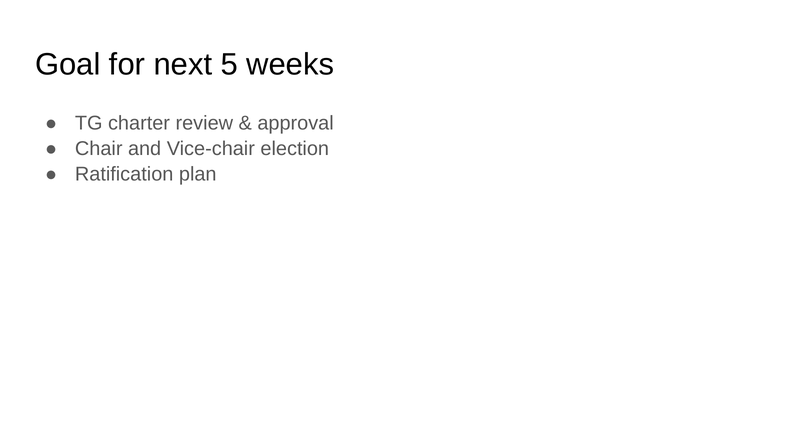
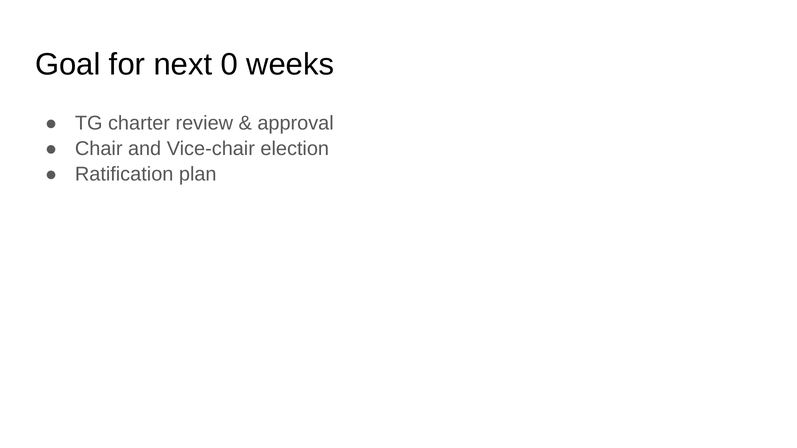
5: 5 -> 0 (229, 65)
